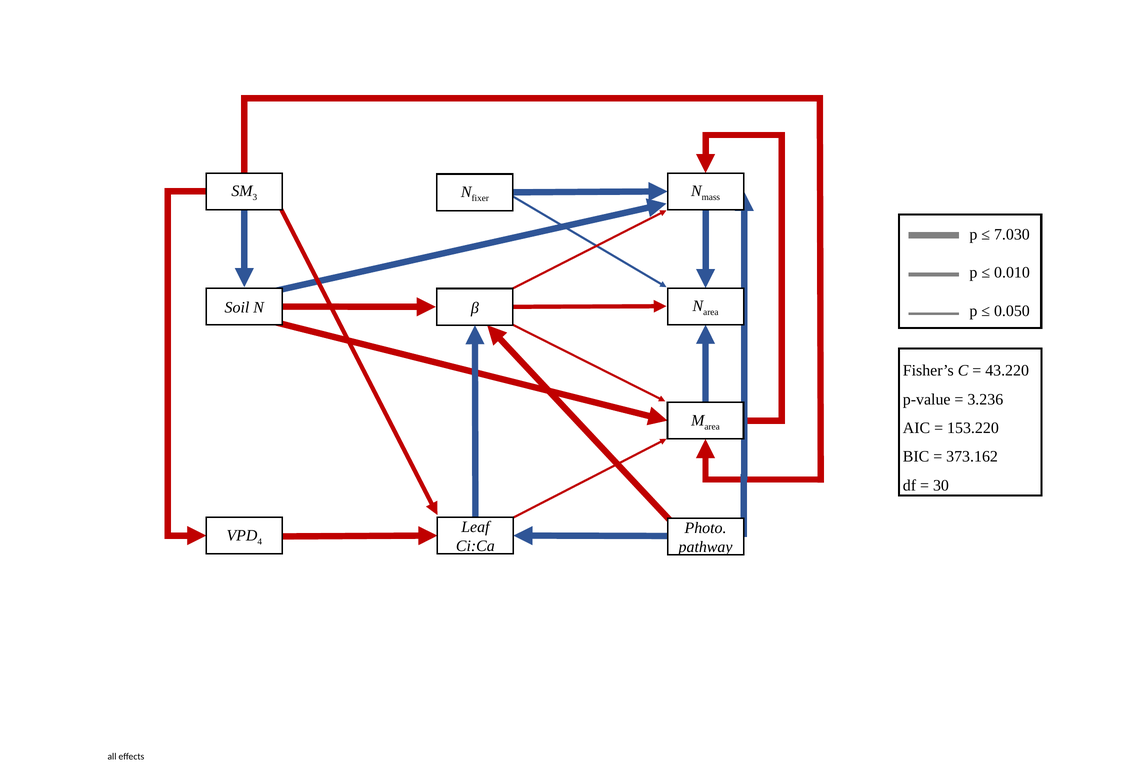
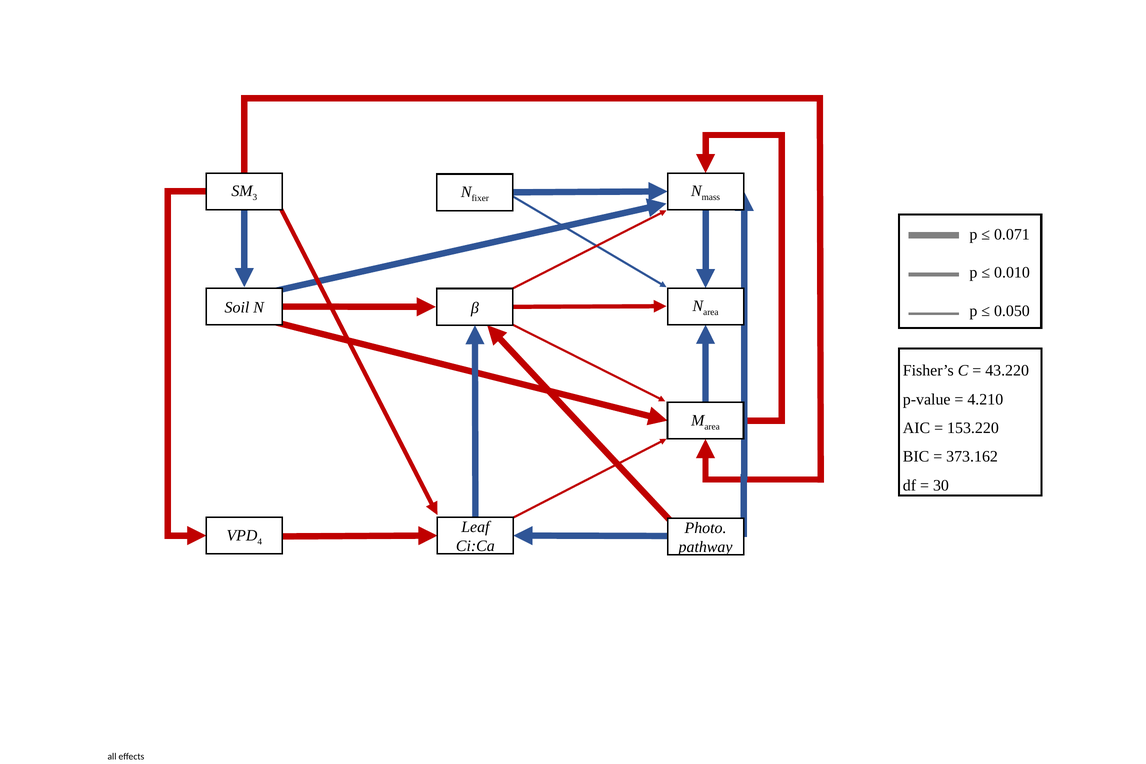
7.030: 7.030 -> 0.071 (1012, 234)
3.236: 3.236 -> 4.210 (985, 399)
